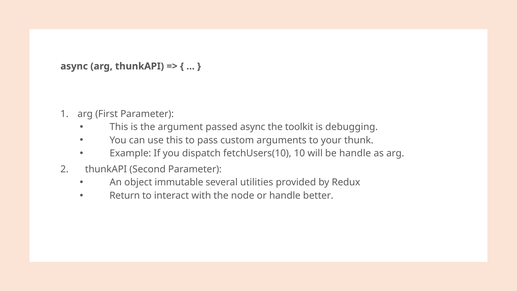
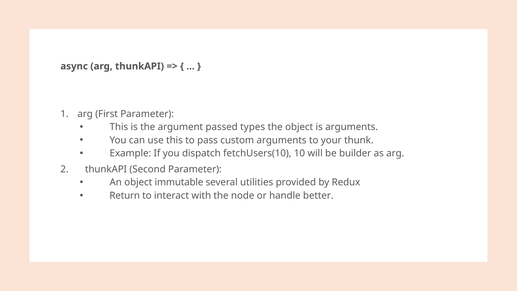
passed async: async -> types (253, 127)
the toolkit: toolkit -> object (299, 127)
is debugging: debugging -> arguments (352, 127)
be handle: handle -> builder (355, 153)
